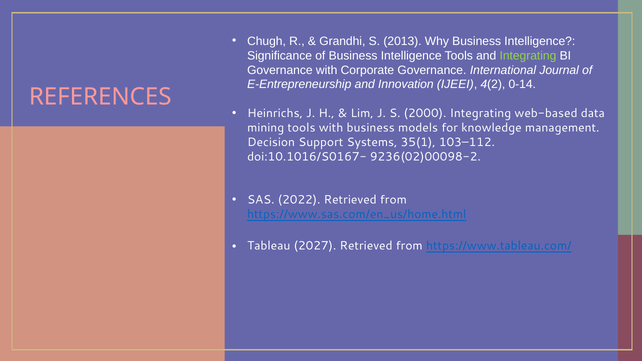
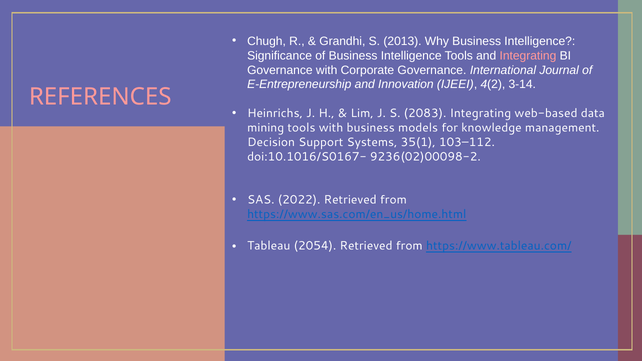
Integrating colour: light green -> pink (528, 56)
0-14: 0-14 -> 3-14 (522, 85)
2000: 2000 -> 2083 (425, 113)
2027: 2027 -> 2054 (315, 246)
